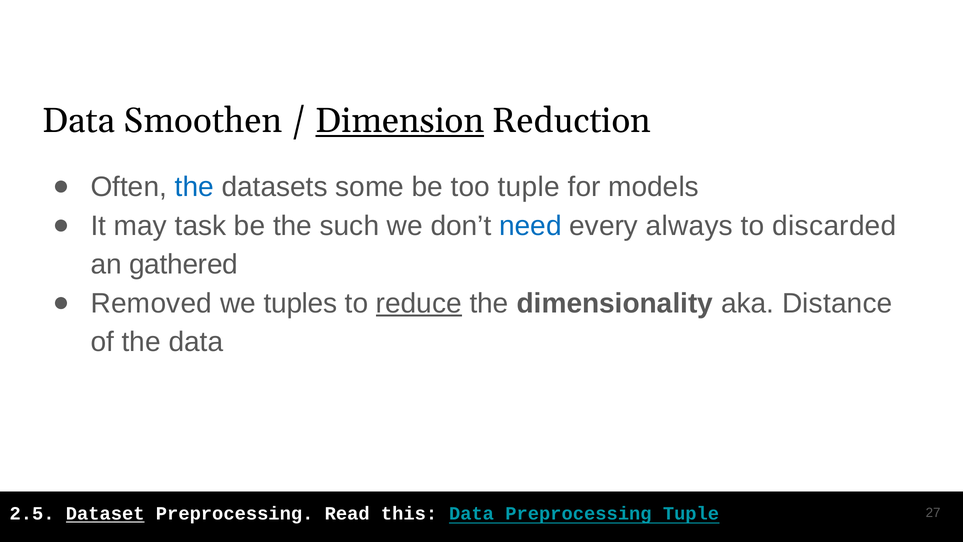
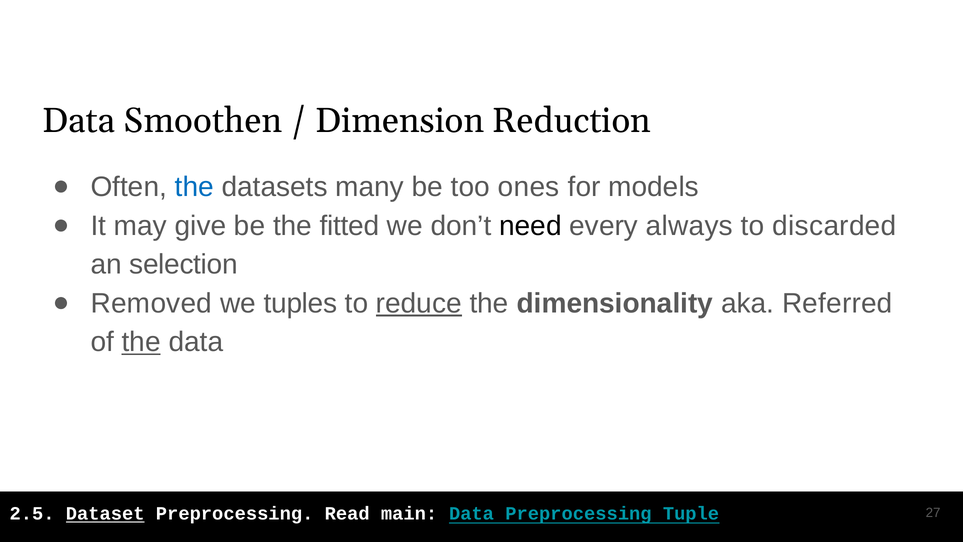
Dimension underline: present -> none (400, 121)
some: some -> many (370, 187)
too tuple: tuple -> ones (529, 187)
task: task -> give (201, 226)
such: such -> fitted (350, 226)
need colour: blue -> black (530, 226)
gathered: gathered -> selection (184, 264)
Distance: Distance -> Referred (837, 303)
the underline: none -> present (141, 342)
this: this -> main (409, 513)
